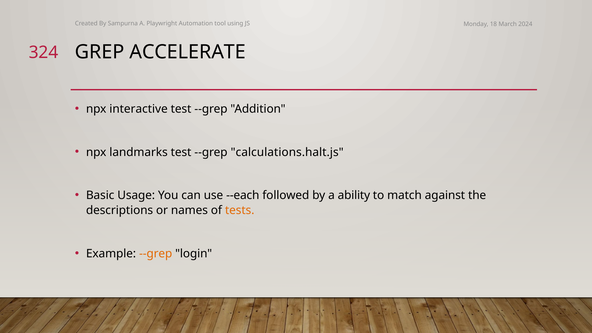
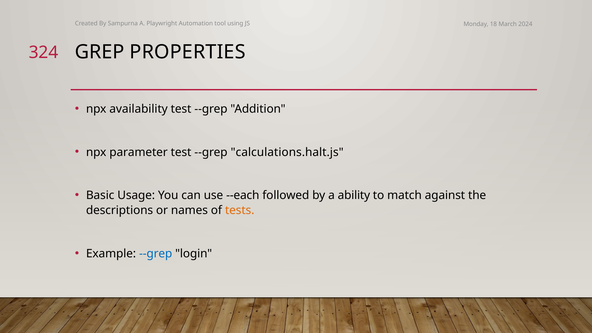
ACCELERATE: ACCELERATE -> PROPERTIES (188, 52)
interactive: interactive -> availability (139, 109)
landmarks: landmarks -> parameter (139, 152)
--grep colour: orange -> blue (156, 254)
